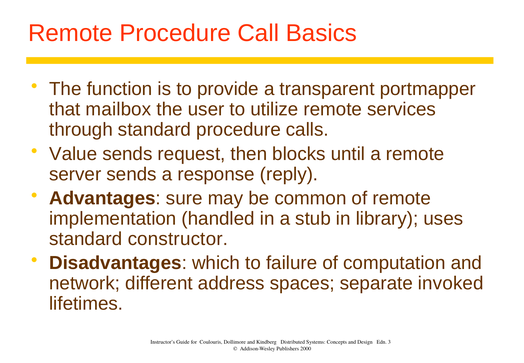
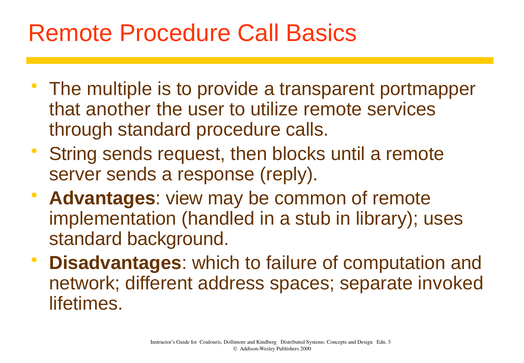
function: function -> multiple (120, 89)
mailbox: mailbox -> another (118, 109)
Value: Value -> String (73, 154)
sure: sure -> view (184, 198)
constructor: constructor -> background (178, 239)
